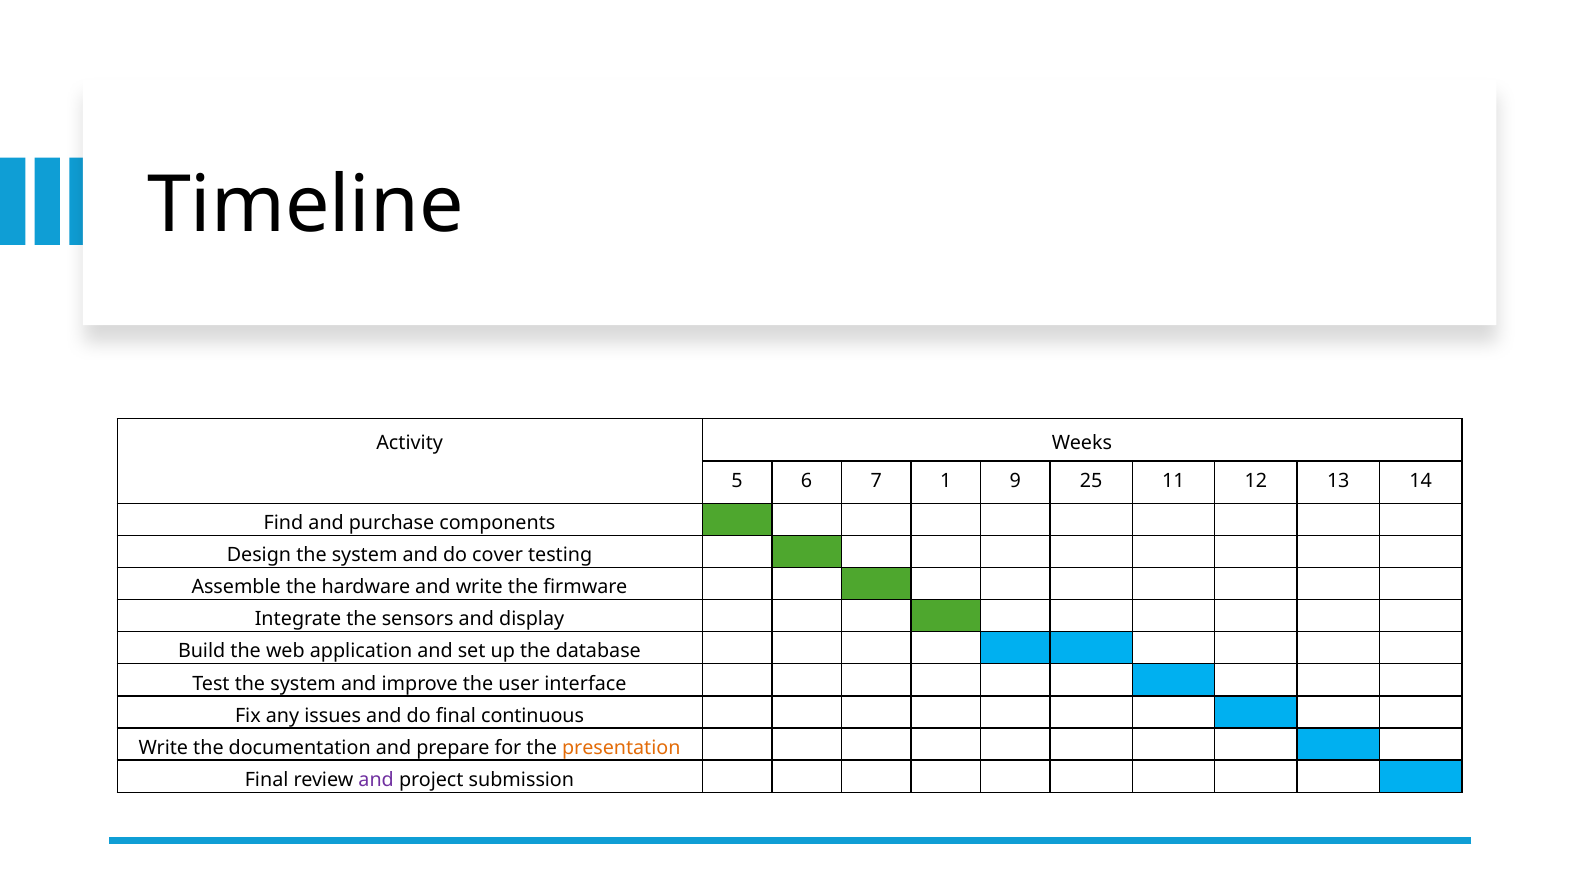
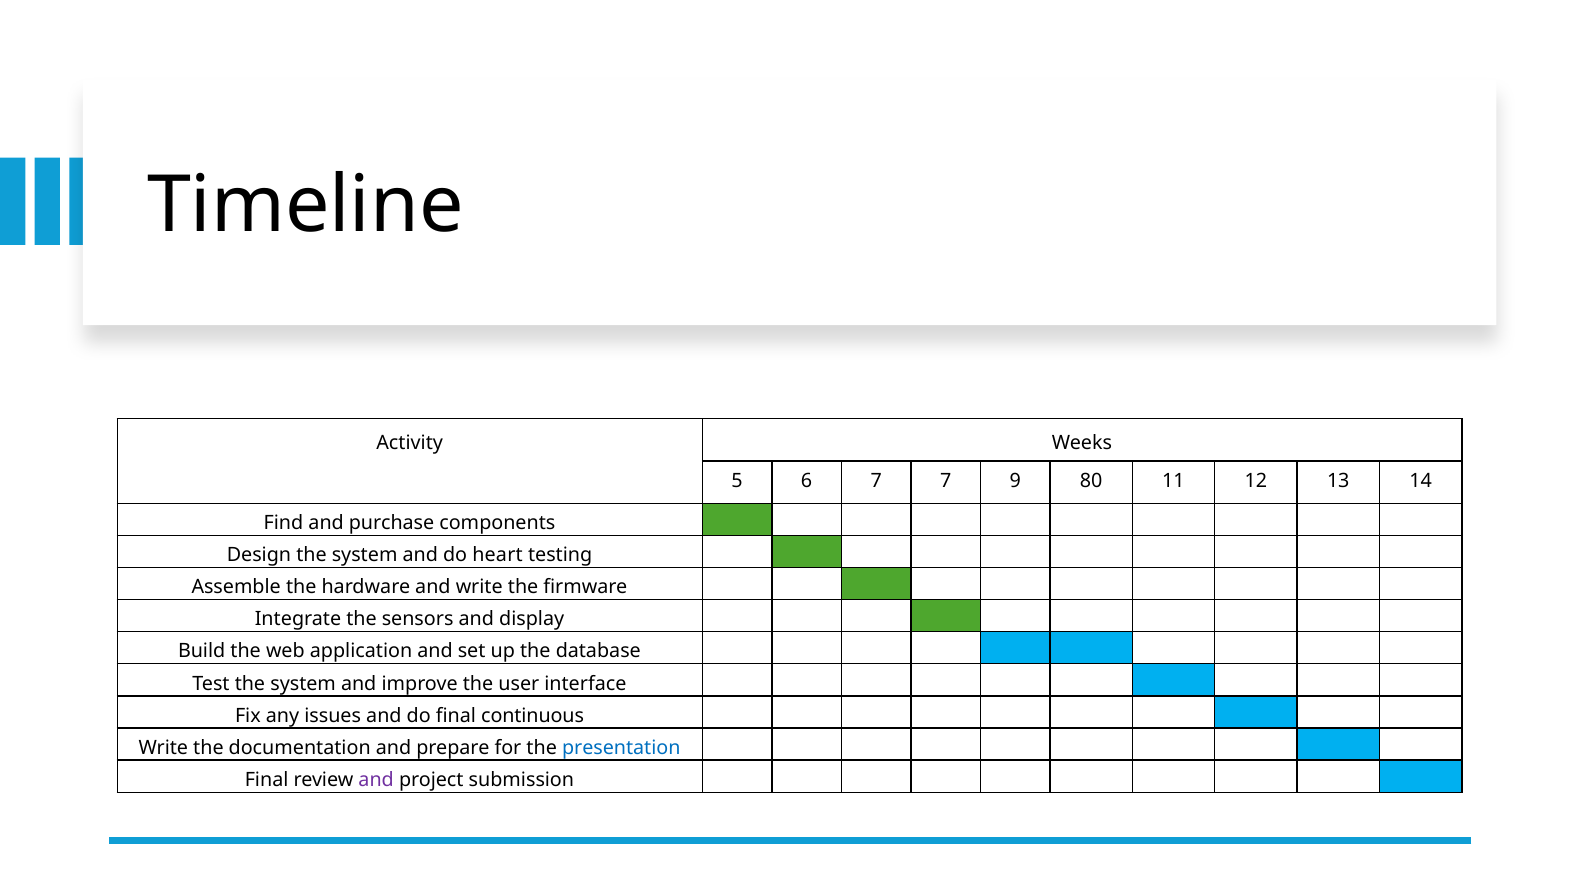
7 1: 1 -> 7 (946, 481)
25: 25 -> 80 (1091, 481)
cover: cover -> heart (497, 555)
presentation colour: orange -> blue (621, 748)
